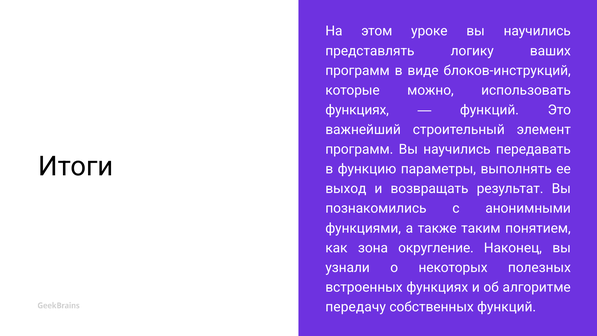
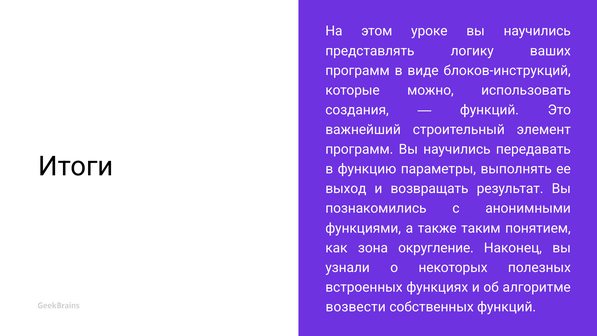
функциях: функциях -> создания (357, 110)
передачу: передачу -> возвести (356, 307)
